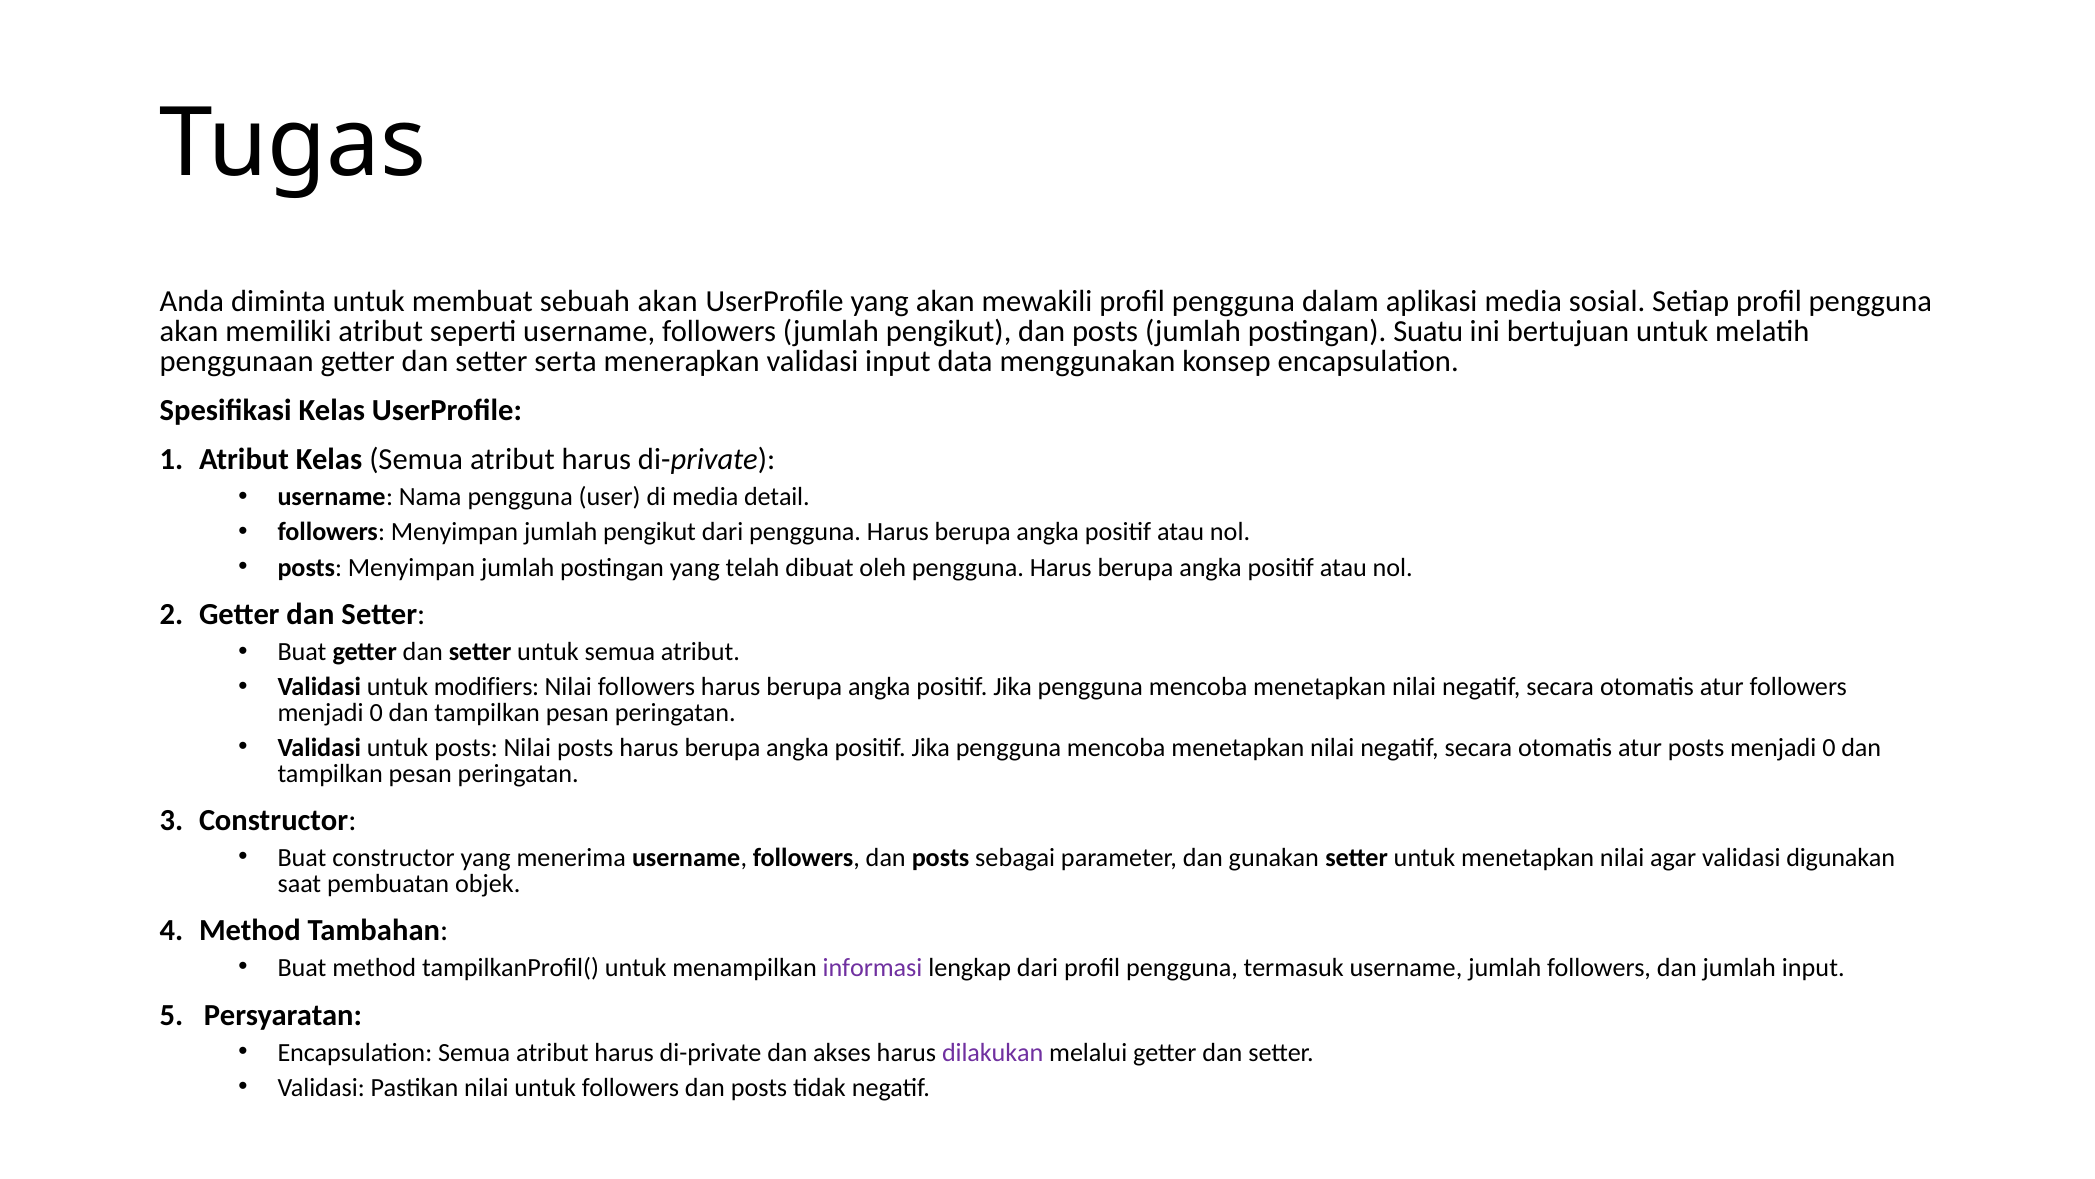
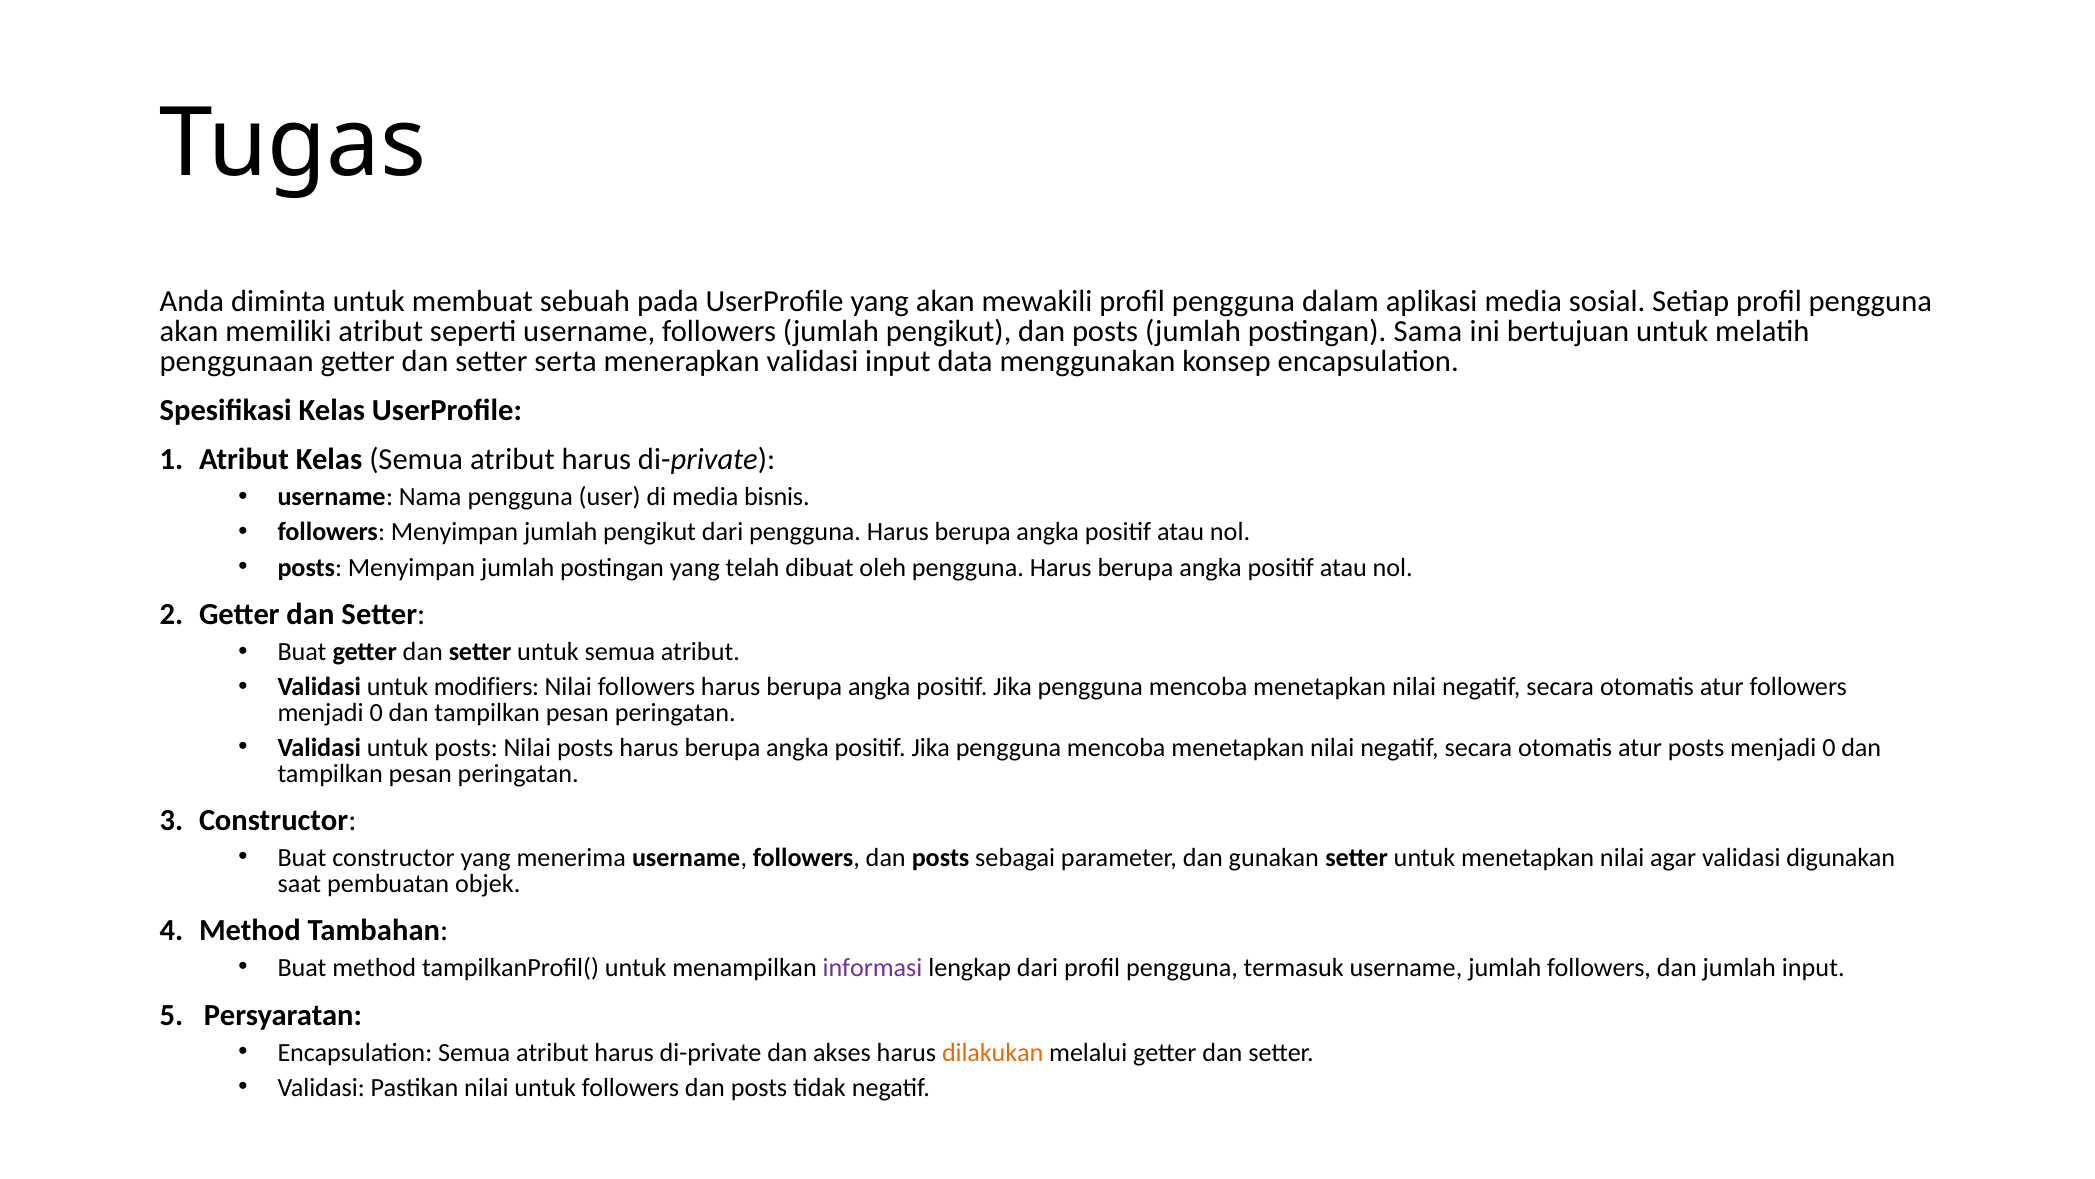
sebuah akan: akan -> pada (668, 301)
Suatu: Suatu -> Sama (1428, 331)
detail: detail -> bisnis (777, 497)
dilakukan colour: purple -> orange (993, 1052)
